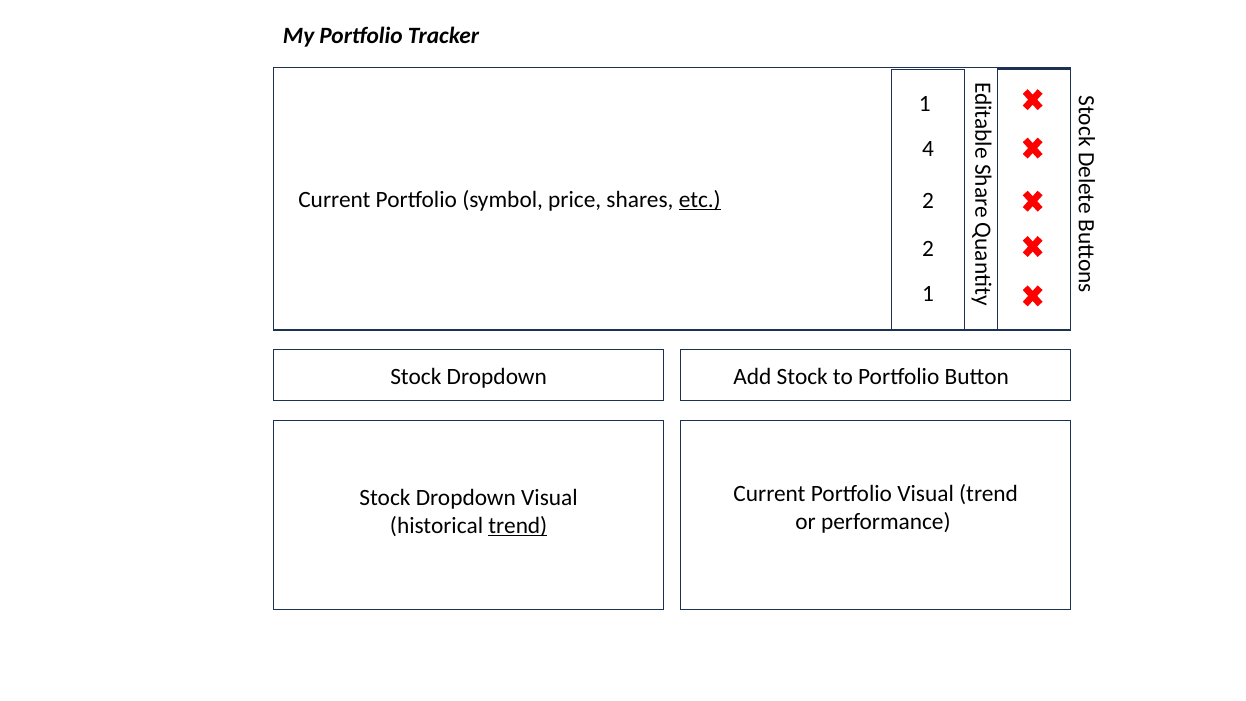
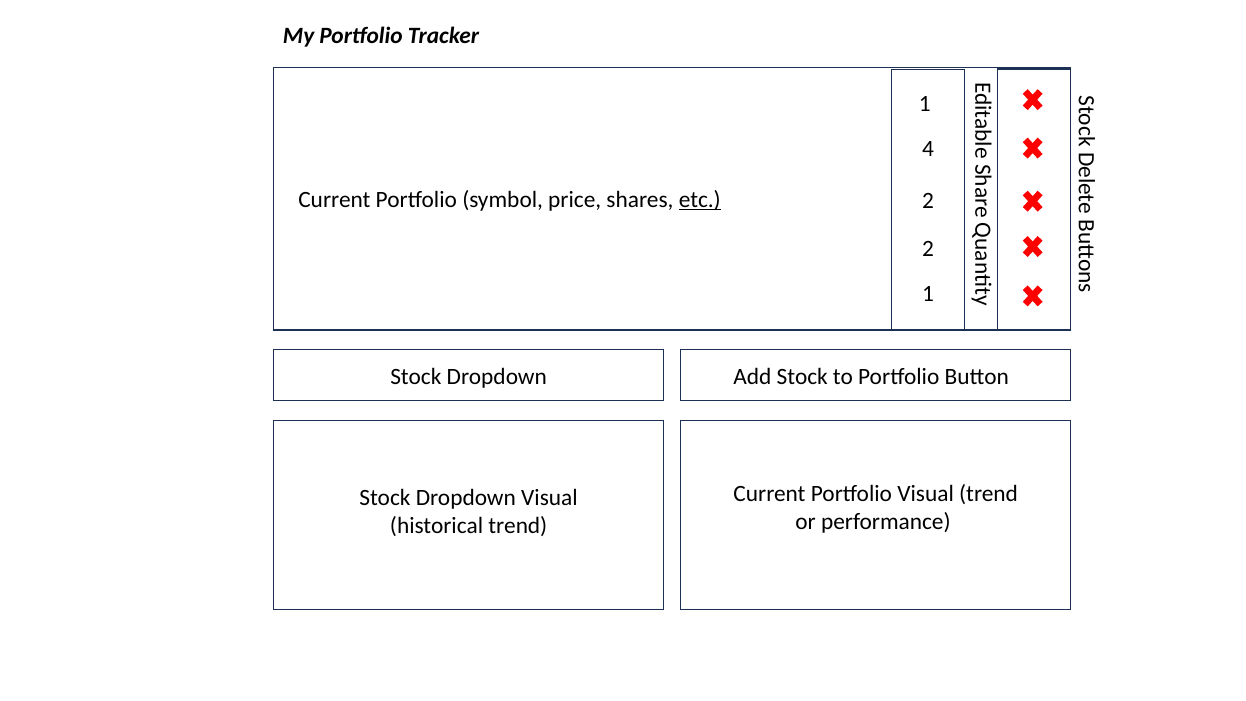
trend underline: present -> none (518, 525)
